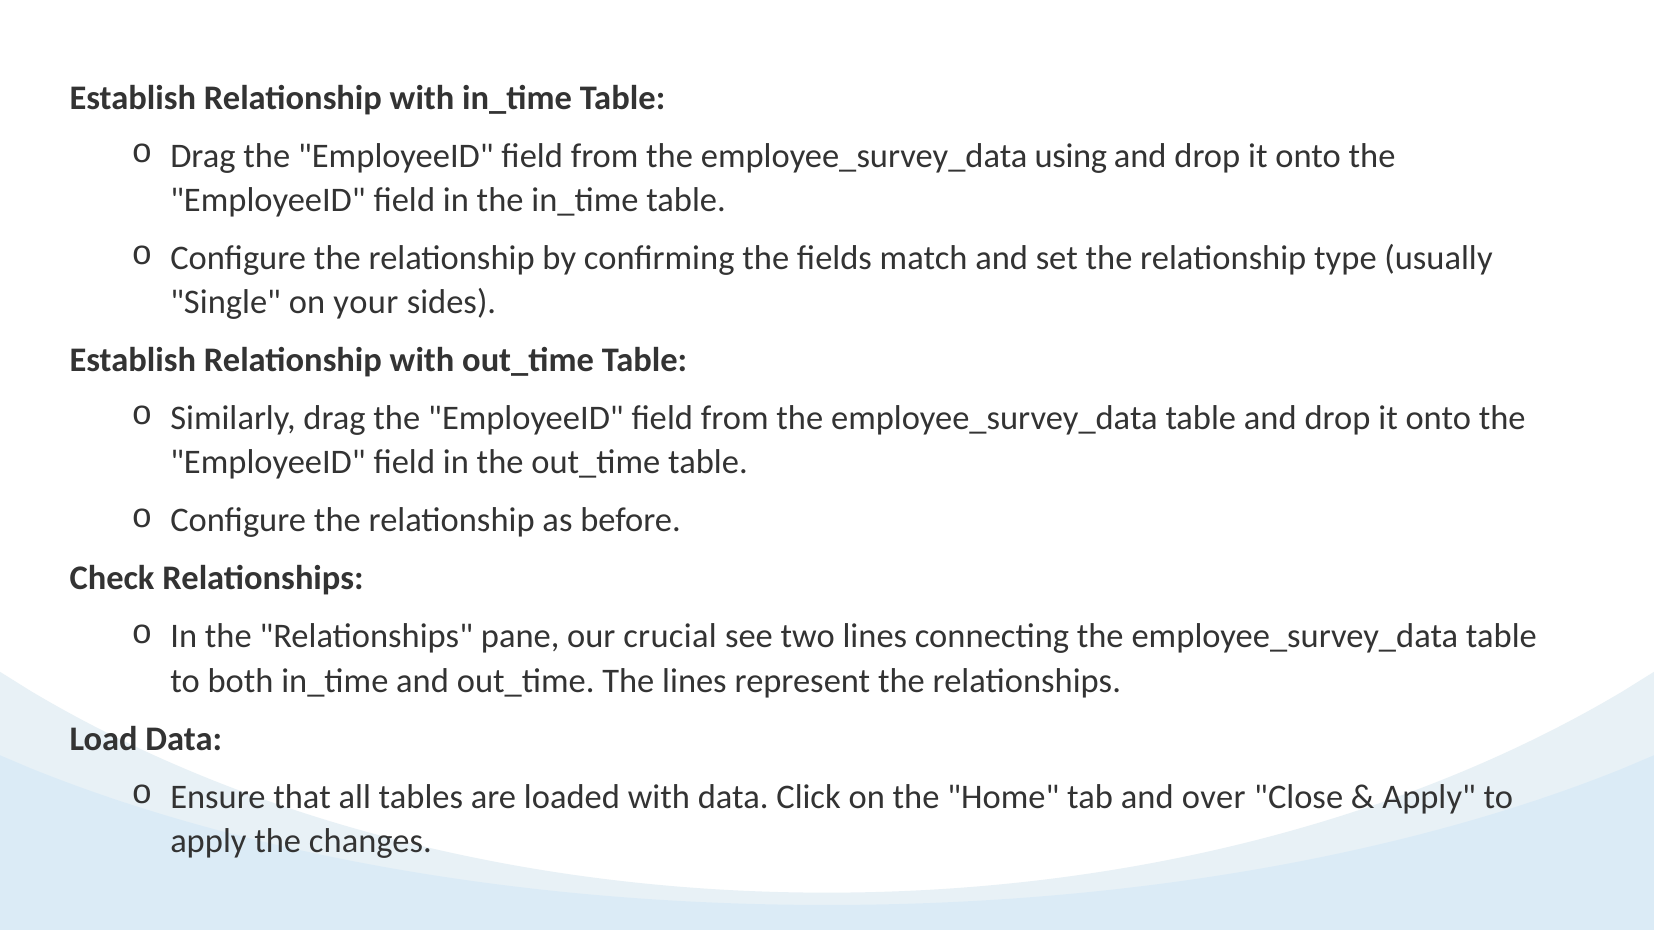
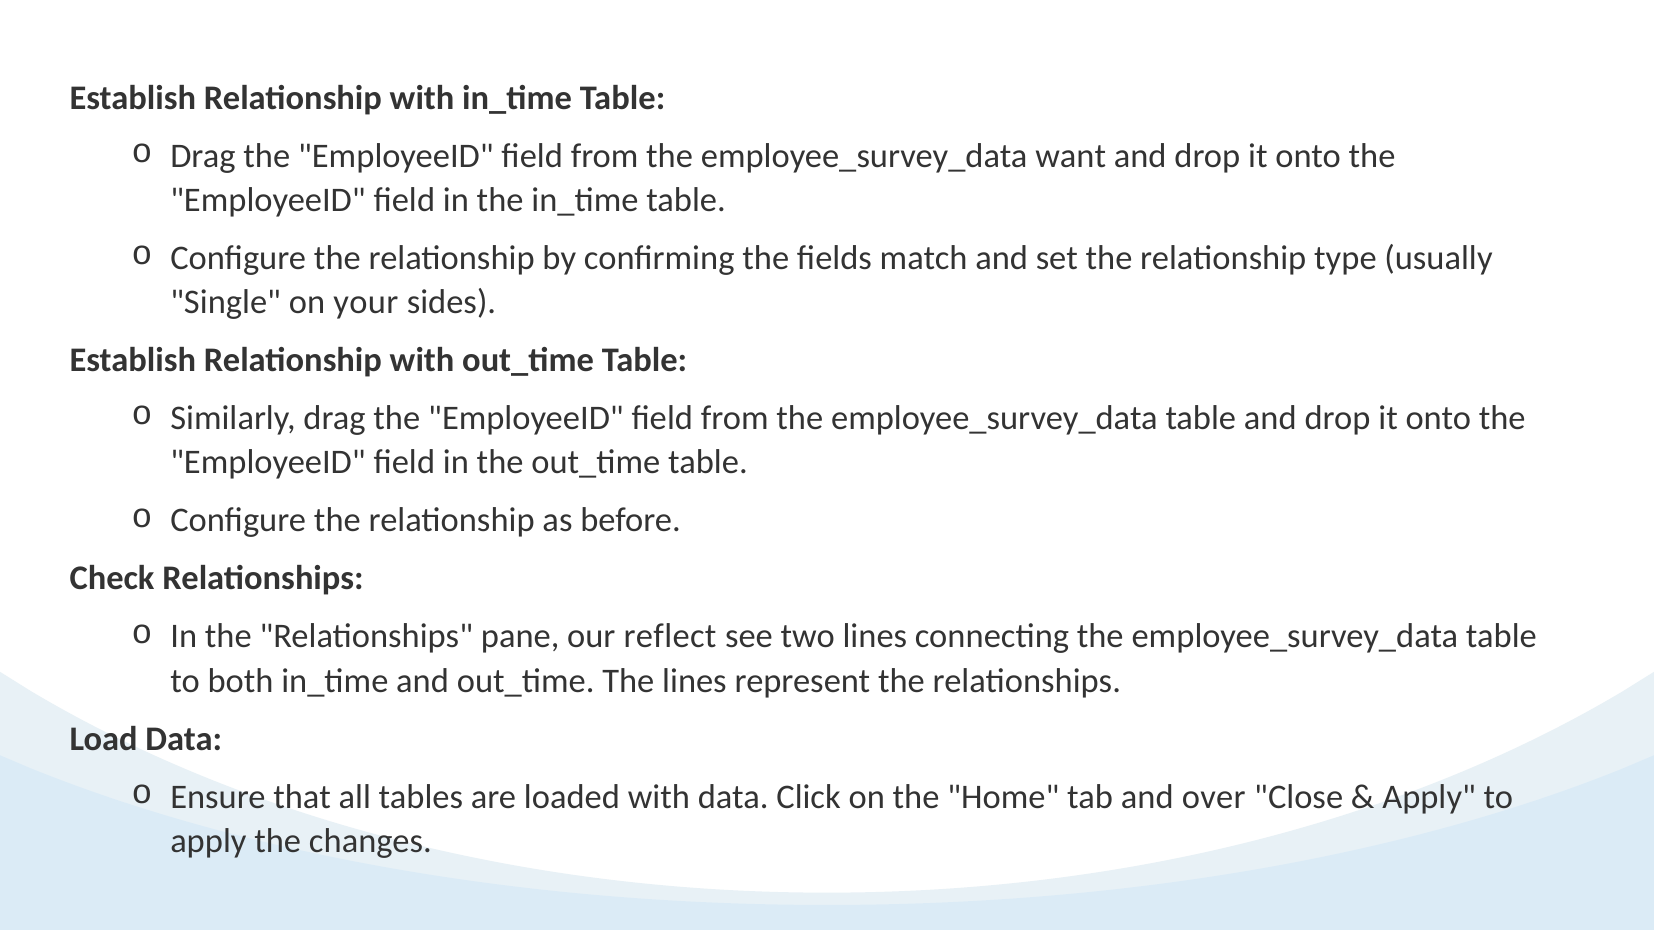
using: using -> want (1071, 156)
crucial: crucial -> reflect (670, 637)
